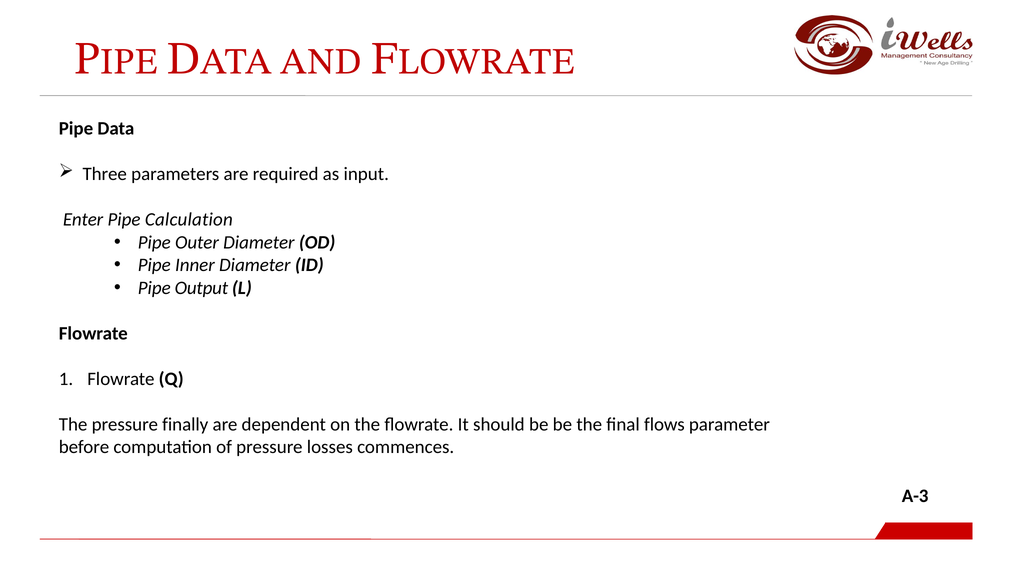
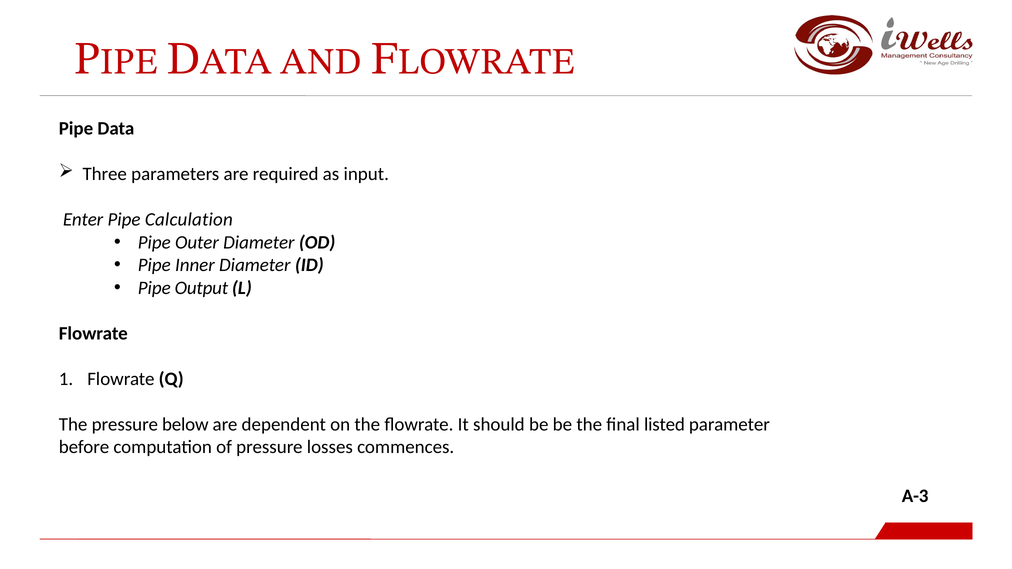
finally: finally -> below (185, 425)
flows: flows -> listed (664, 425)
